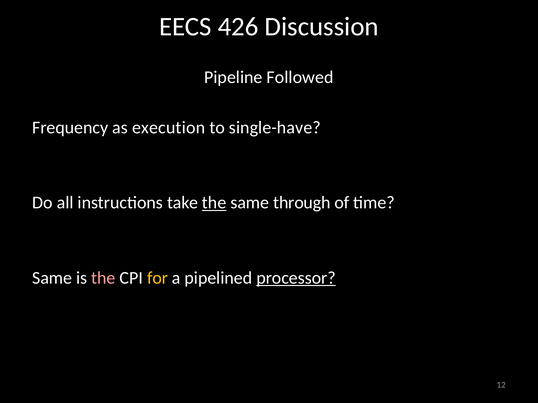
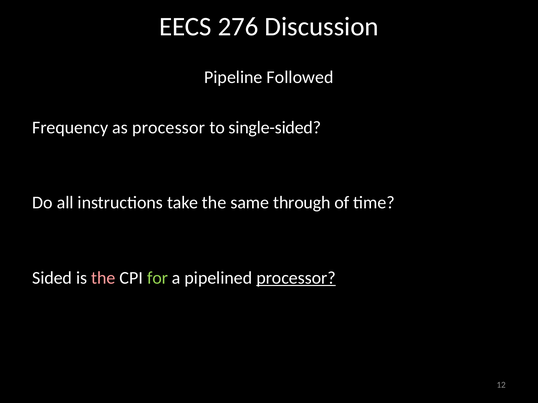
426: 426 -> 276 (238, 27)
as execution: execution -> processor (169, 128)
single-have: single-have -> single-sided (275, 128)
the underline: present -> none (214, 203)
Same: Same -> Sided (52, 278)
for colour: yellow -> light green (157, 278)
